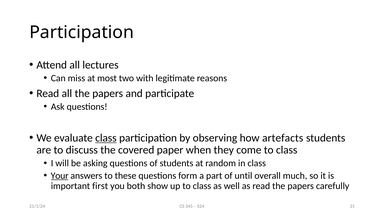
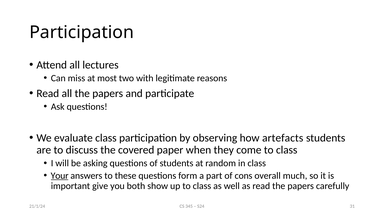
class underline: present -> none (106, 138)
until: until -> cons (244, 176)
first: first -> give (100, 186)
